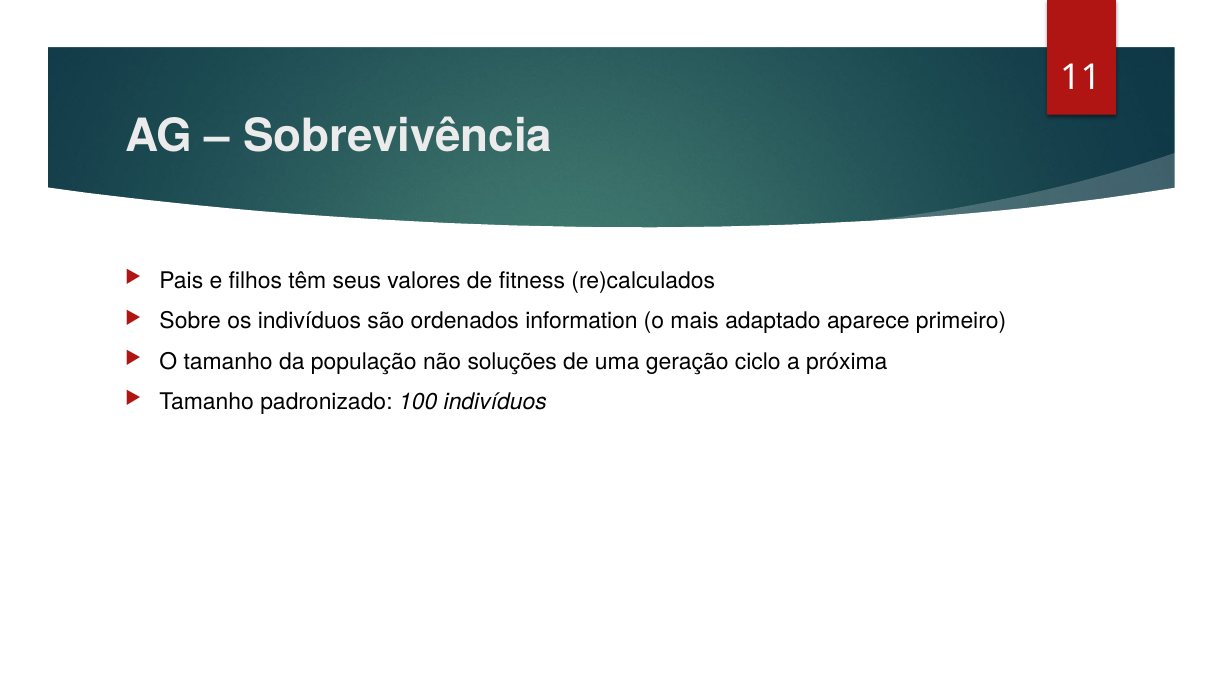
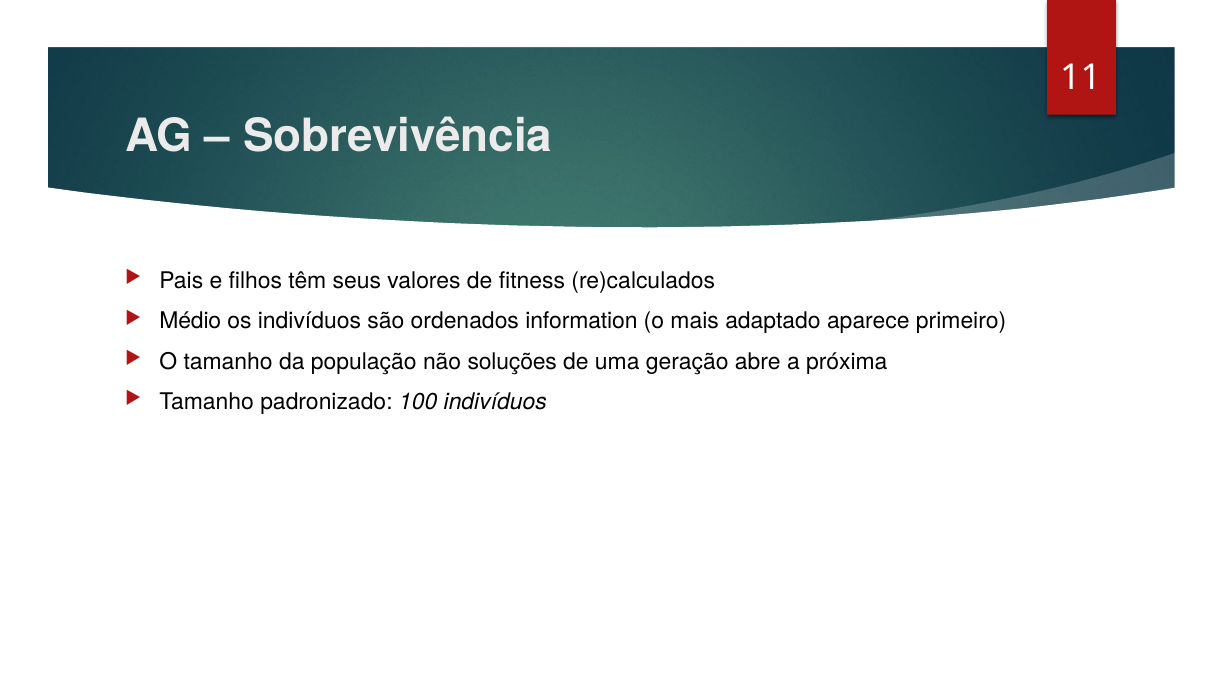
Sobre: Sobre -> Médio (190, 321)
ciclo: ciclo -> abre (758, 362)
